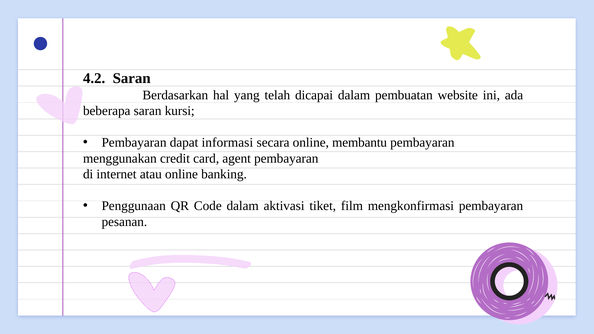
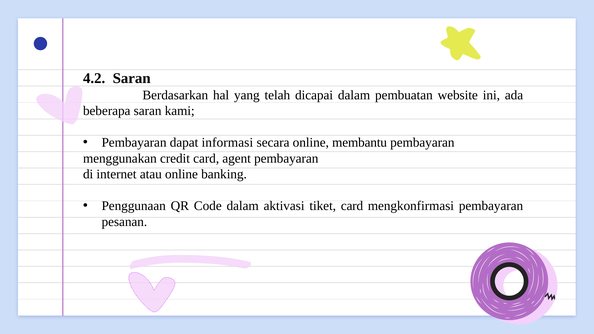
kursi: kursi -> kami (180, 111)
tiket film: film -> card (352, 206)
